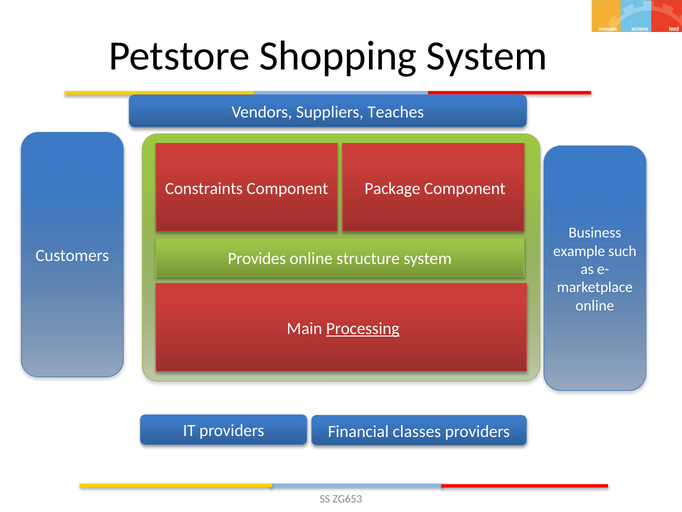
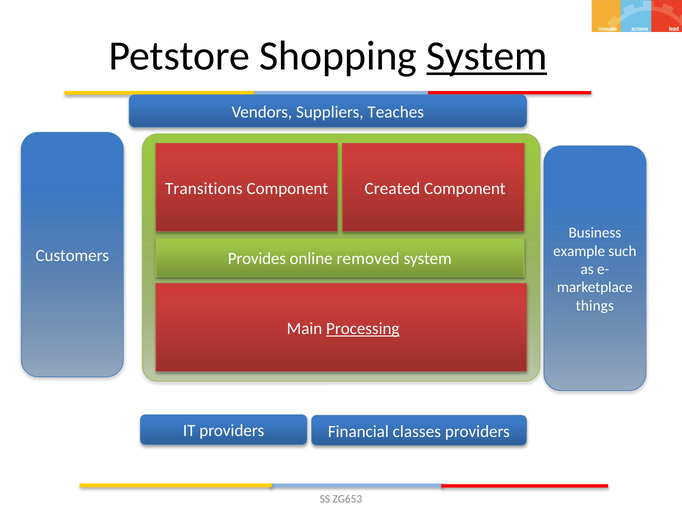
System underline: none -> present (487, 56)
Constraints: Constraints -> Transitions (204, 188)
Package: Package -> Created (392, 188)
structure: structure -> removed (368, 258)
online: online -> things (595, 305)
